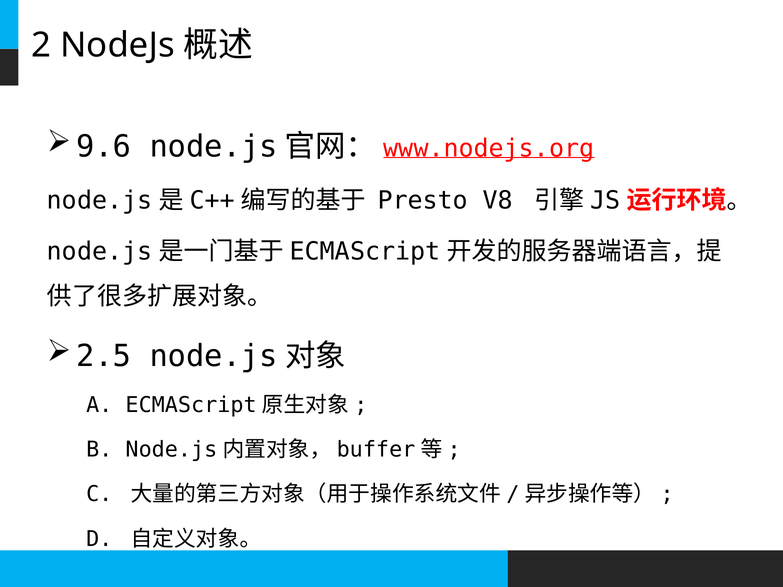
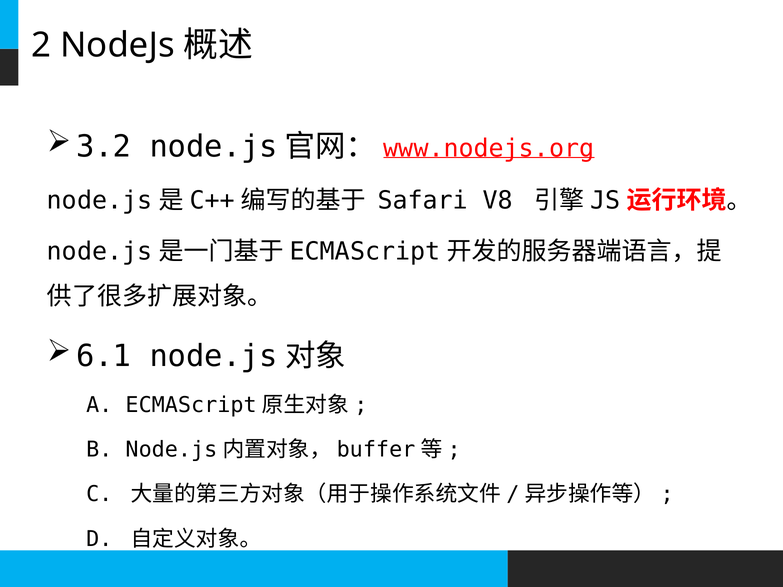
9.6: 9.6 -> 3.2 (104, 147)
Presto: Presto -> Safari (423, 201)
2.5: 2.5 -> 6.1 (104, 356)
